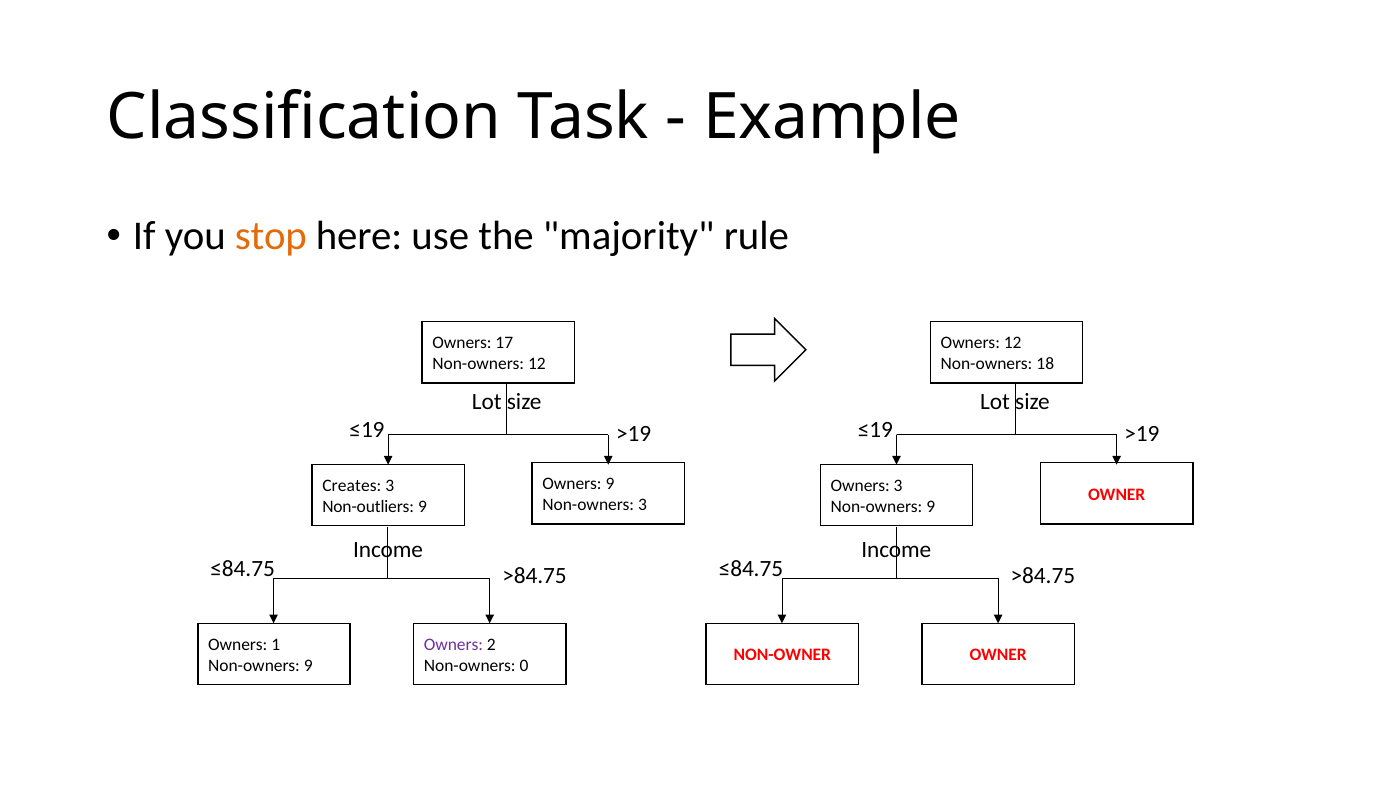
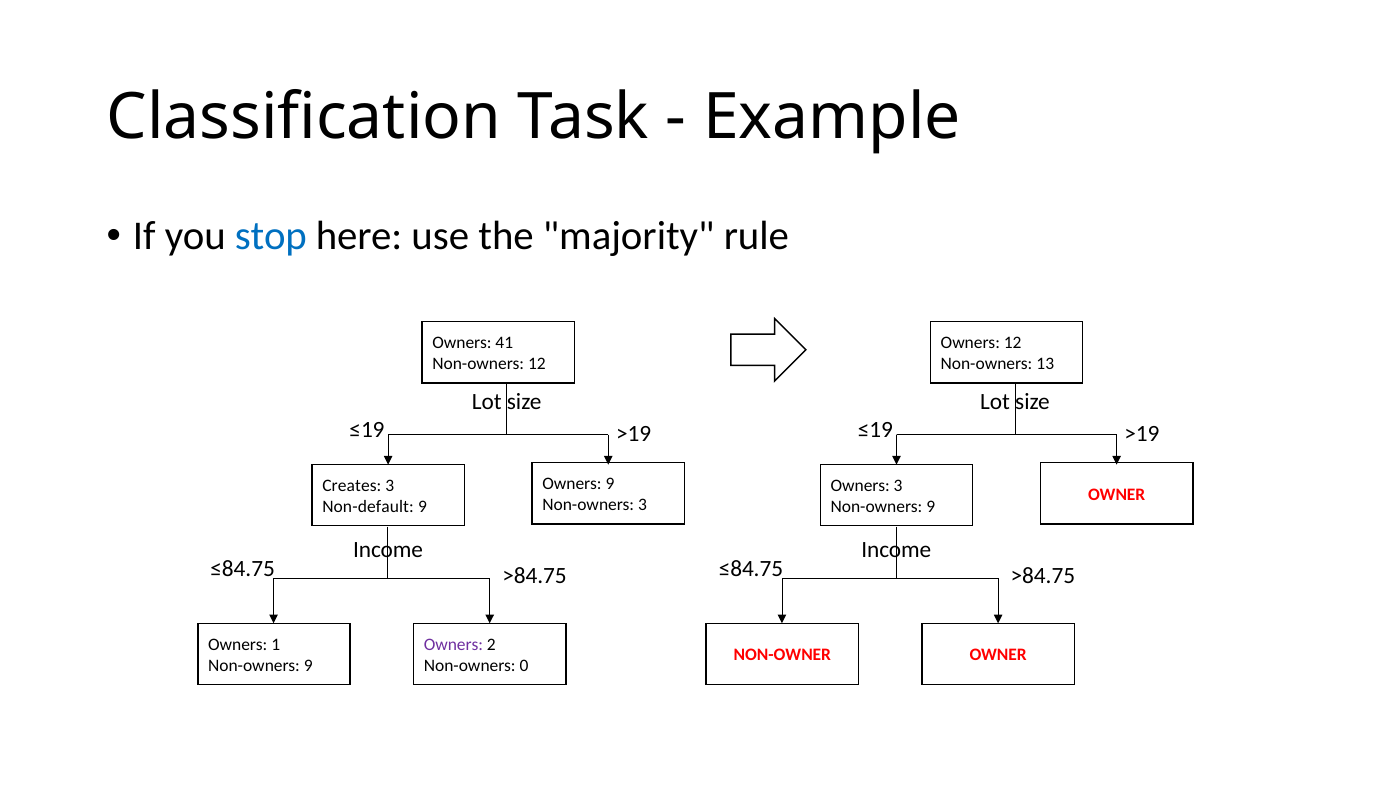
stop colour: orange -> blue (271, 237)
17: 17 -> 41 (504, 343)
18: 18 -> 13 (1045, 364)
Non-outliers: Non-outliers -> Non-default (368, 507)
